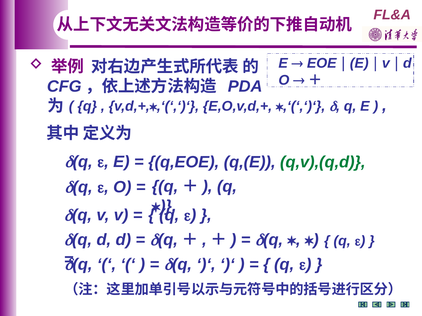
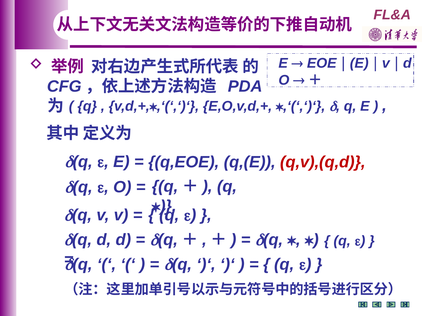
q,v),(q,d colour: green -> red (323, 162)
